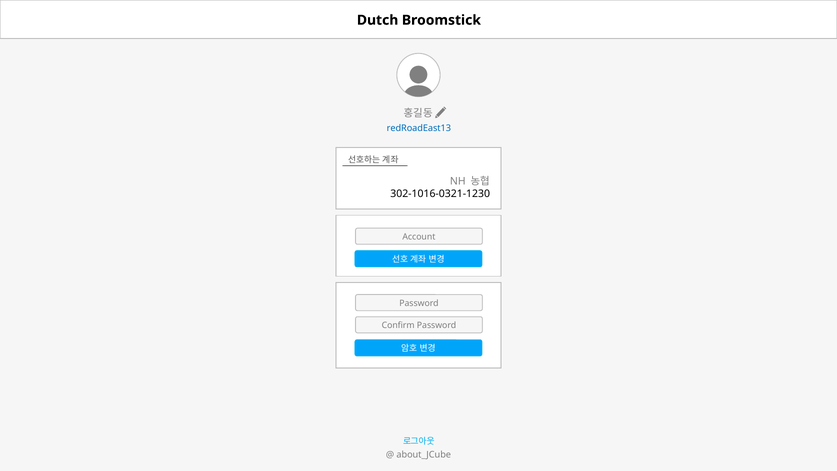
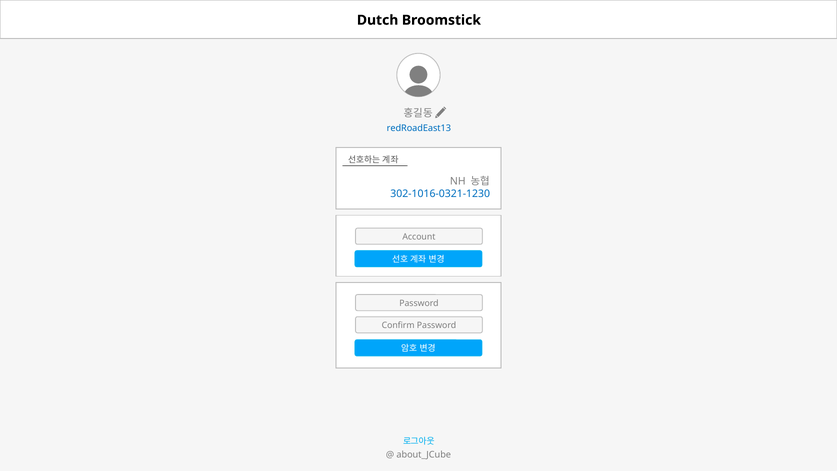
302-1016-0321-1230 colour: black -> blue (440, 194)
